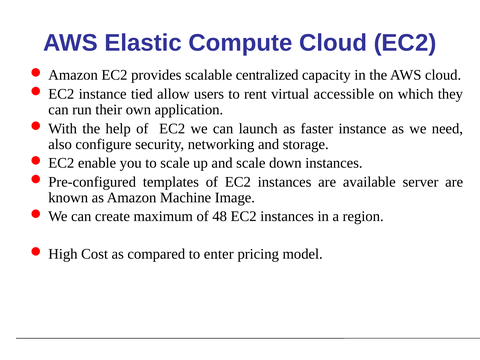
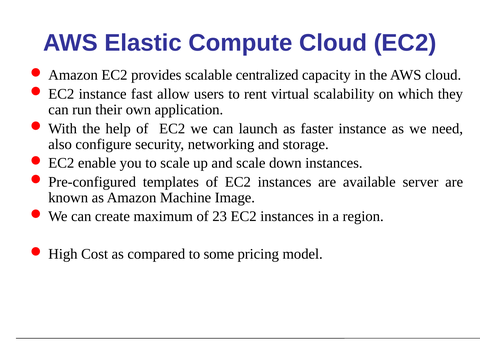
tied: tied -> fast (142, 94)
accessible: accessible -> scalability (344, 94)
48: 48 -> 23 (220, 216)
enter: enter -> some (219, 254)
